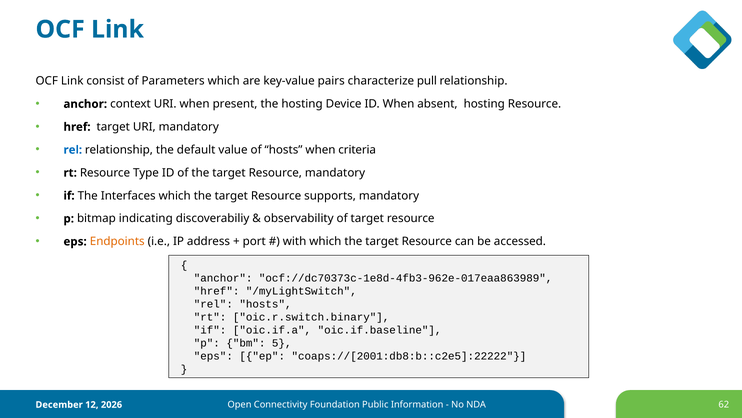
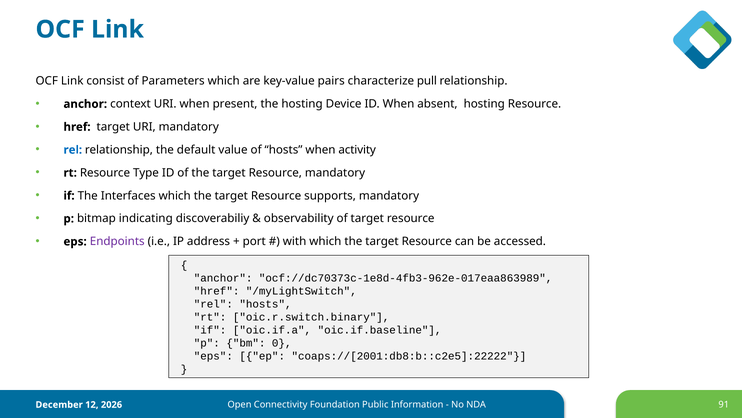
criteria: criteria -> activity (357, 150)
Endpoints colour: orange -> purple (117, 242)
5: 5 -> 0 (282, 344)
62: 62 -> 91 (724, 405)
